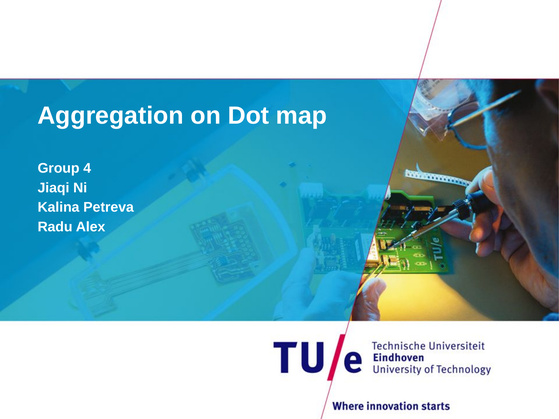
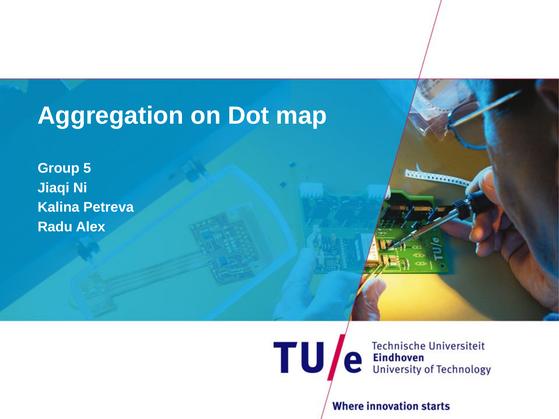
4: 4 -> 5 (87, 168)
